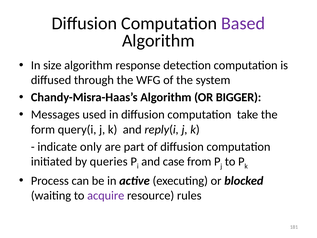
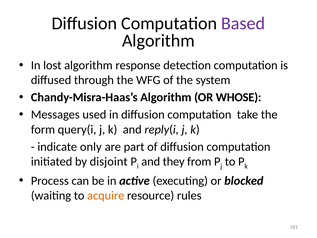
size: size -> lost (52, 65)
BIGGER: BIGGER -> WHOSE (239, 97)
queries: queries -> disjoint (109, 161)
case: case -> they (174, 161)
acquire colour: purple -> orange (106, 195)
